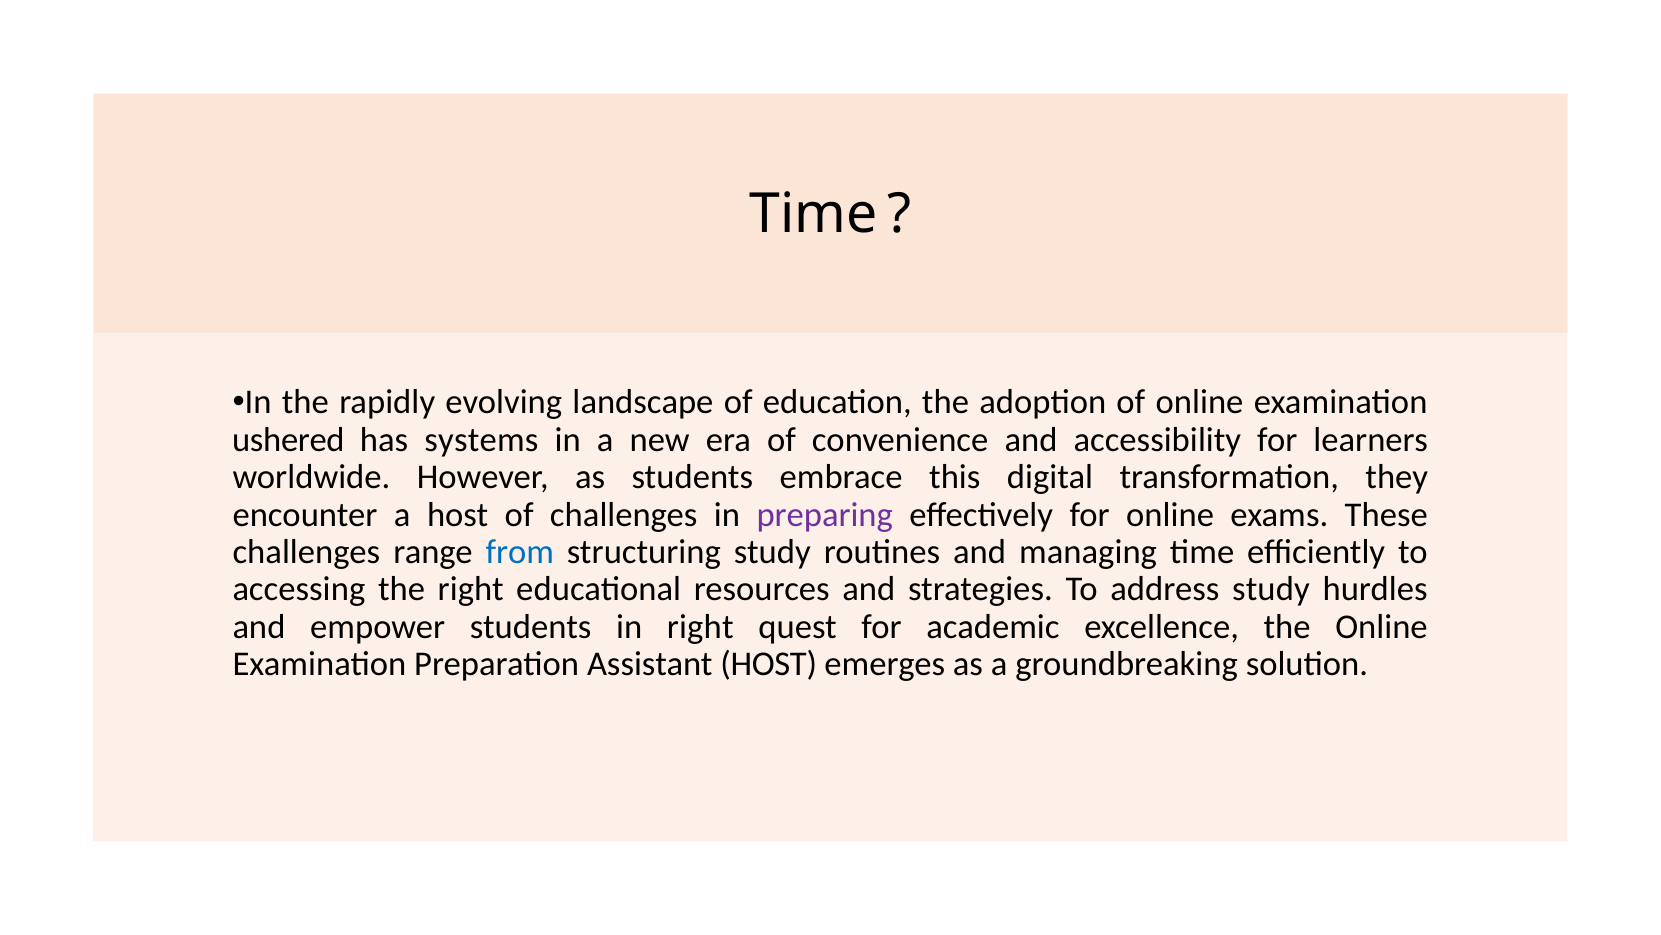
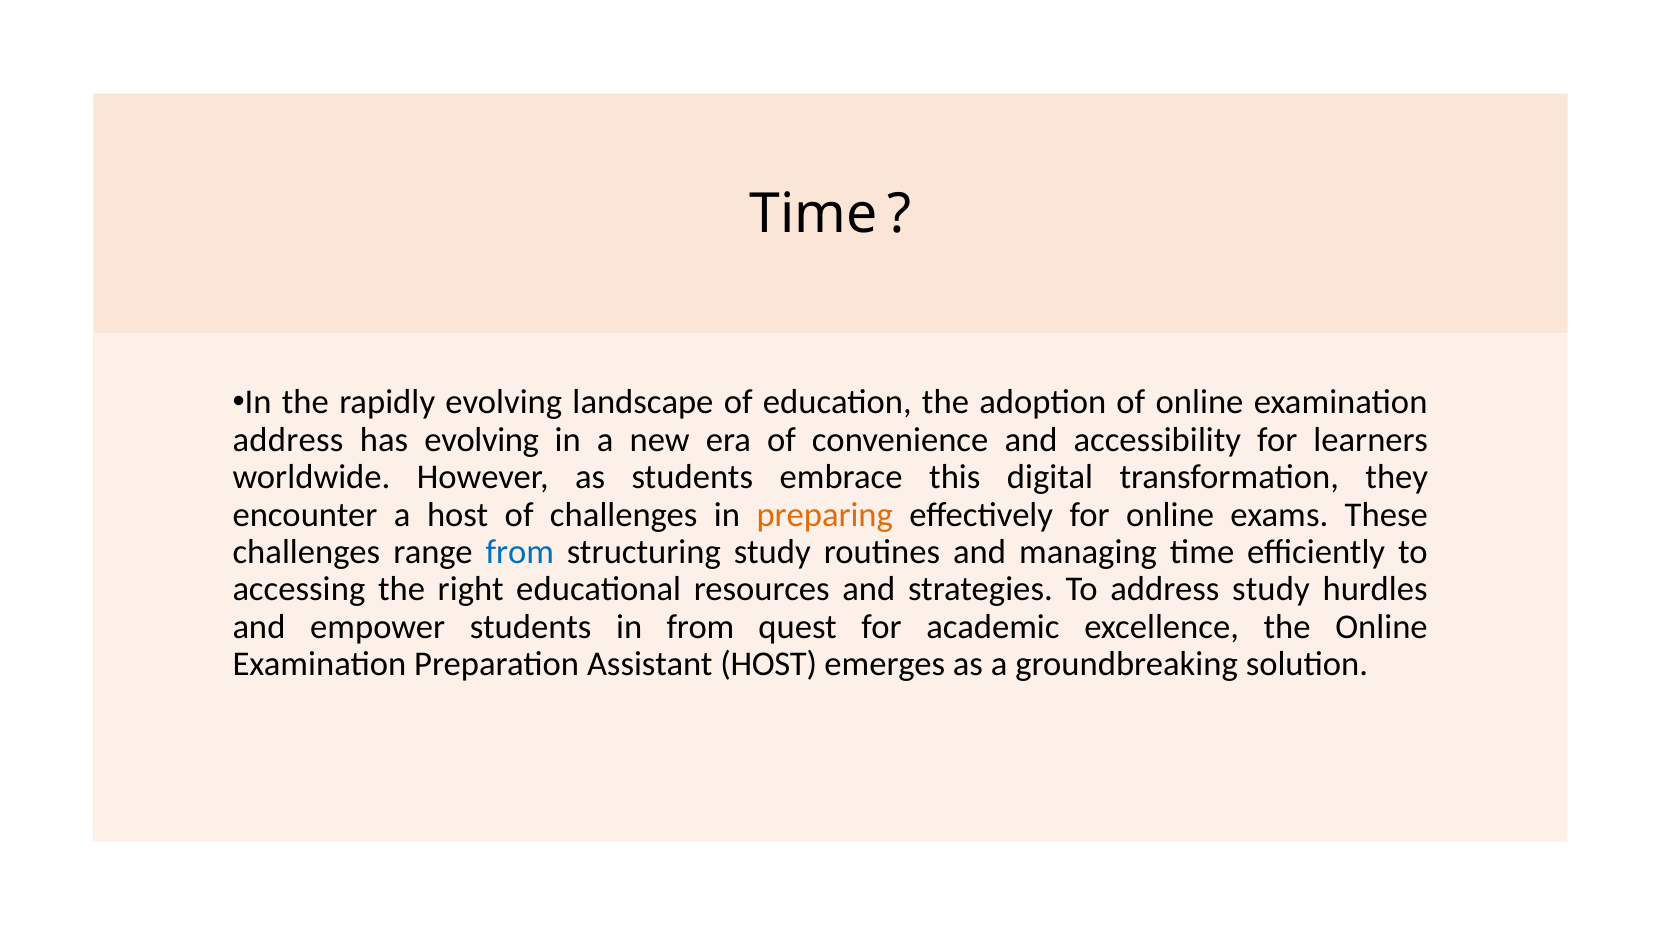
ushered: ushered -> address (288, 439)
has systems: systems -> evolving (482, 439)
preparing colour: purple -> orange (825, 514)
in right: right -> from (700, 626)
